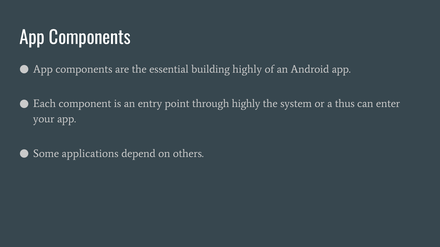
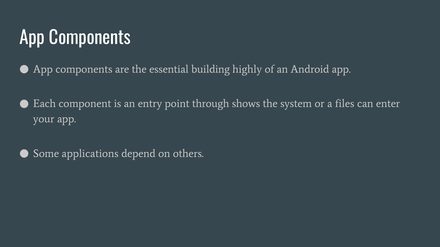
through highly: highly -> shows (246, 104)
thus: thus -> files (345, 104)
